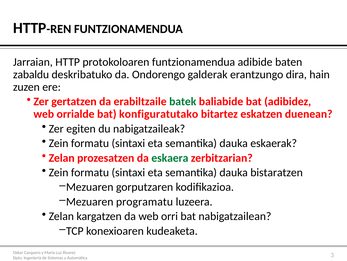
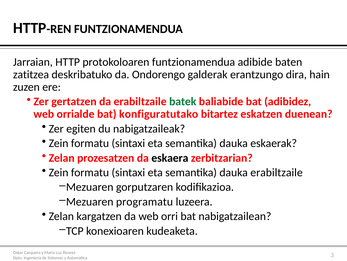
zabaldu: zabaldu -> zatitzea (31, 74)
eskaera colour: green -> black (170, 157)
dauka bistaratzen: bistaratzen -> erabiltzaile (277, 172)
